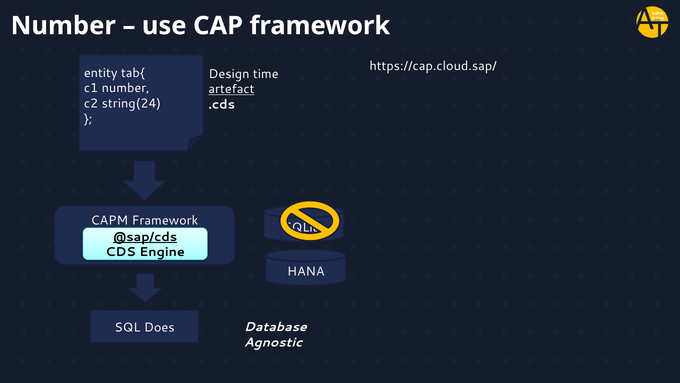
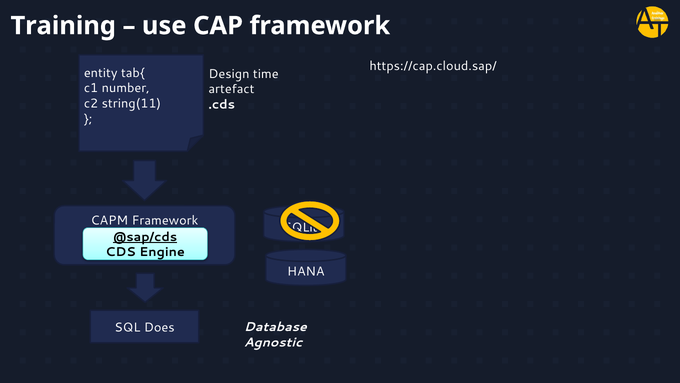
Number: Number -> Training (63, 26)
artefact underline: present -> none (231, 89)
string(24: string(24 -> string(11 (131, 103)
